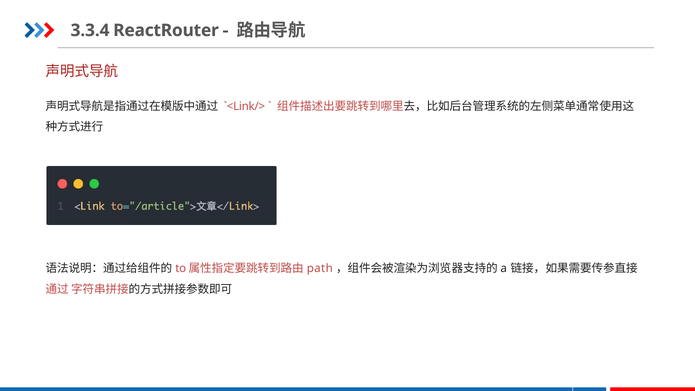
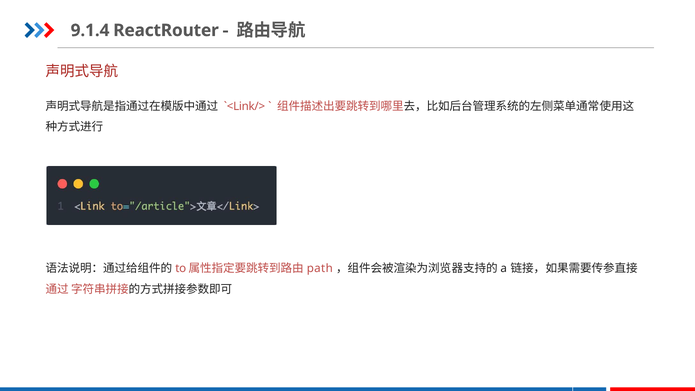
3.3.4: 3.3.4 -> 9.1.4 (90, 30)
